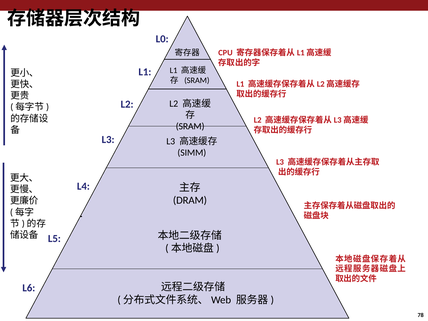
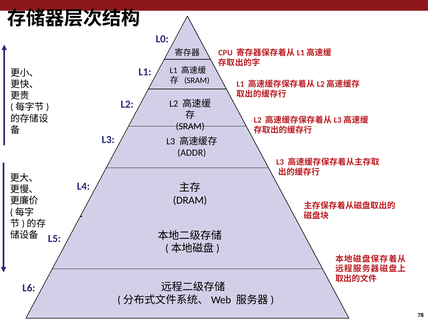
SIMM: SIMM -> ADDR (192, 153)
